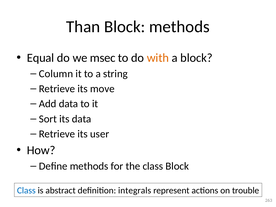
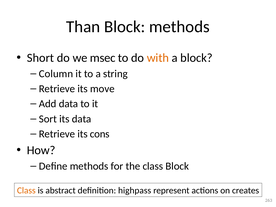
Equal: Equal -> Short (40, 58)
user: user -> cons (100, 134)
Class colour: blue -> orange (26, 191)
integrals: integrals -> highpass (135, 191)
trouble: trouble -> creates (246, 191)
